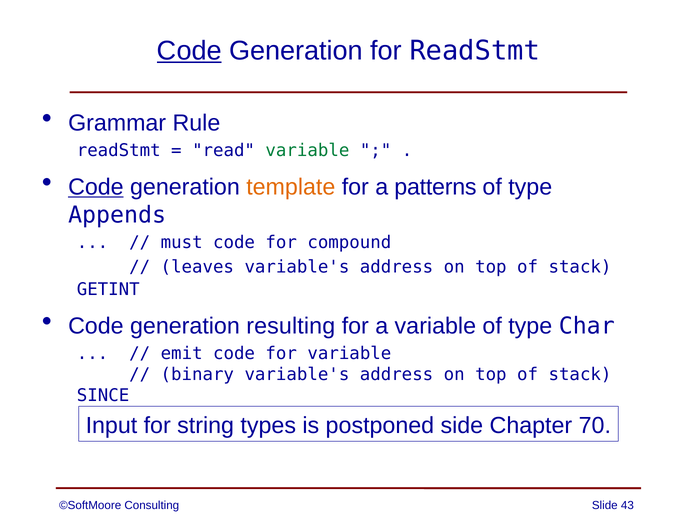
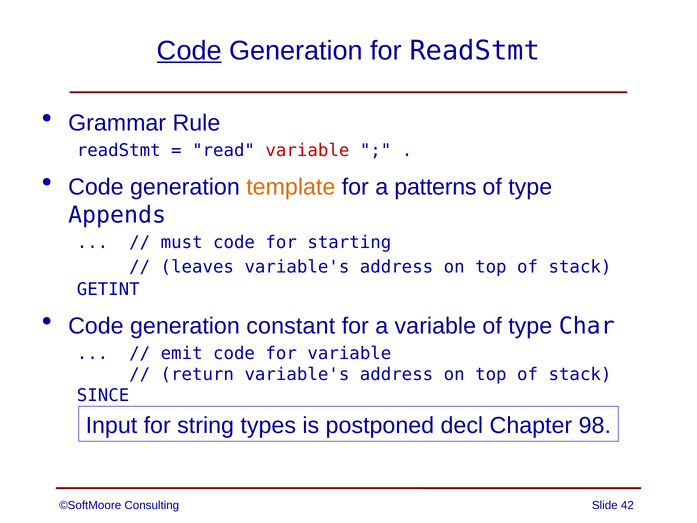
variable colour: green -> red (307, 150)
Code underline: present -> none (96, 187)
compound: compound -> starting (349, 242)
resulting: resulting -> constant (291, 326)
binary: binary -> return (197, 374)
side: side -> decl (462, 425)
70: 70 -> 98 (595, 425)
43: 43 -> 42 (627, 505)
